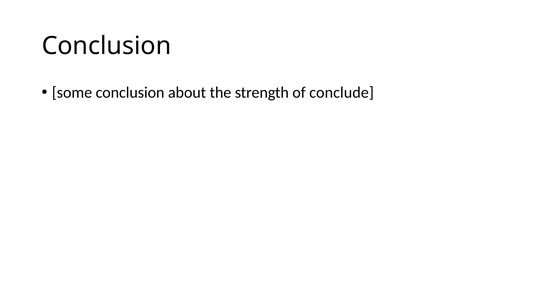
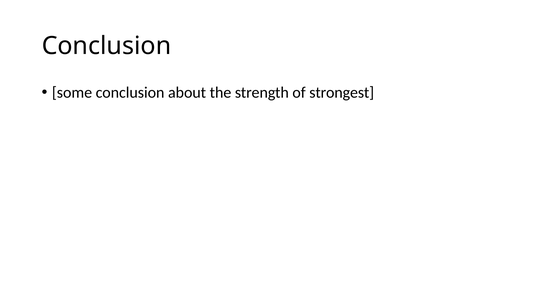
conclude: conclude -> strongest (342, 92)
